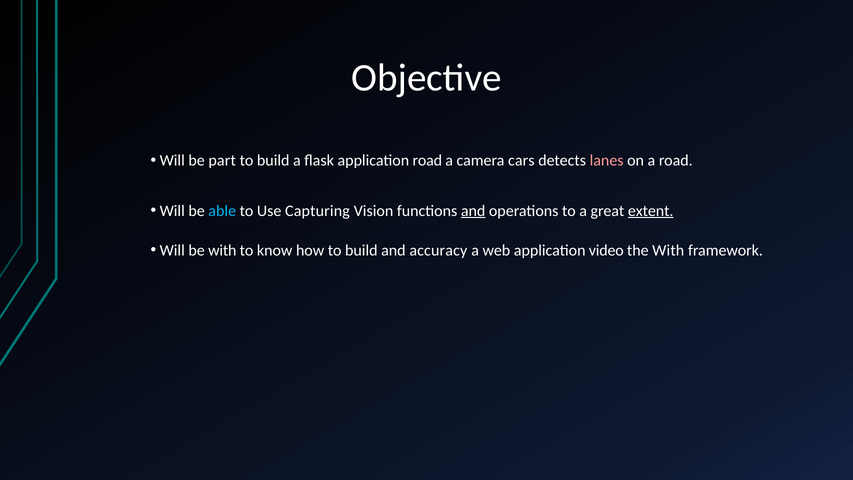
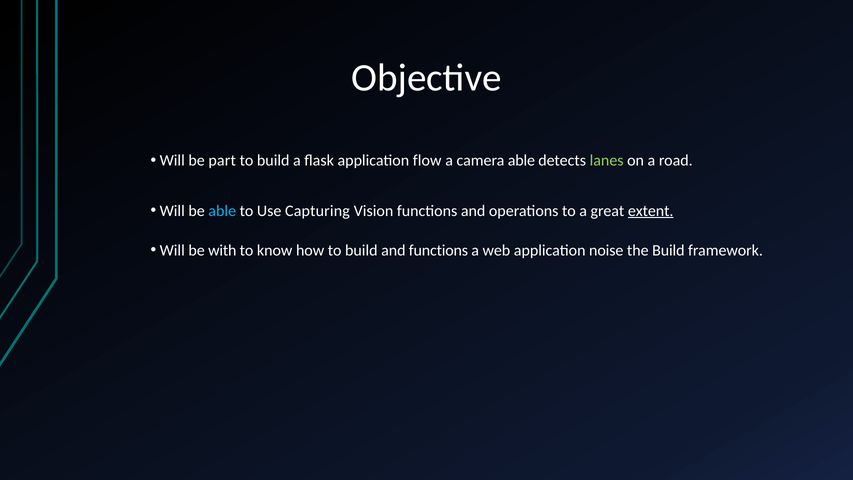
application road: road -> flow (427, 161)
camera cars: cars -> able (521, 161)
lanes colour: pink -> light green (607, 161)
and underline: present -> none (473, 211)
and accuracy: accuracy -> functions (438, 250)
video: video -> noise (606, 250)
the With: With -> Build (668, 250)
